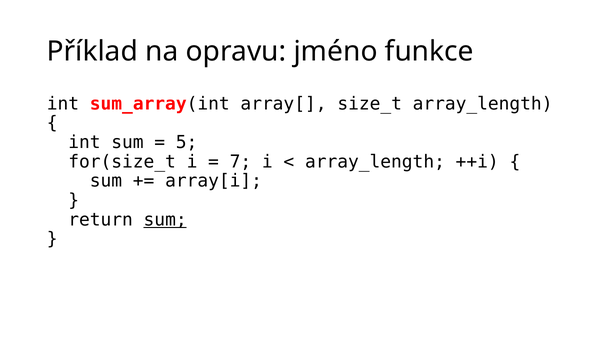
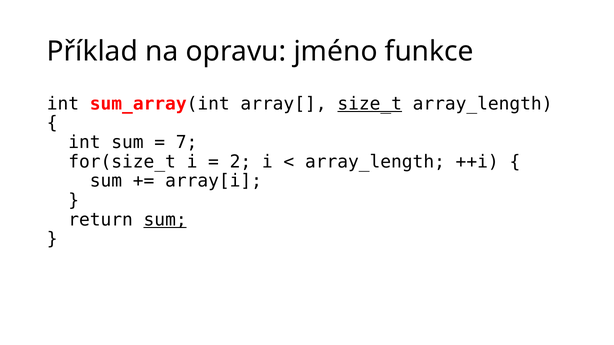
size_t underline: none -> present (370, 104)
5: 5 -> 7 (187, 142)
7: 7 -> 2 (240, 162)
